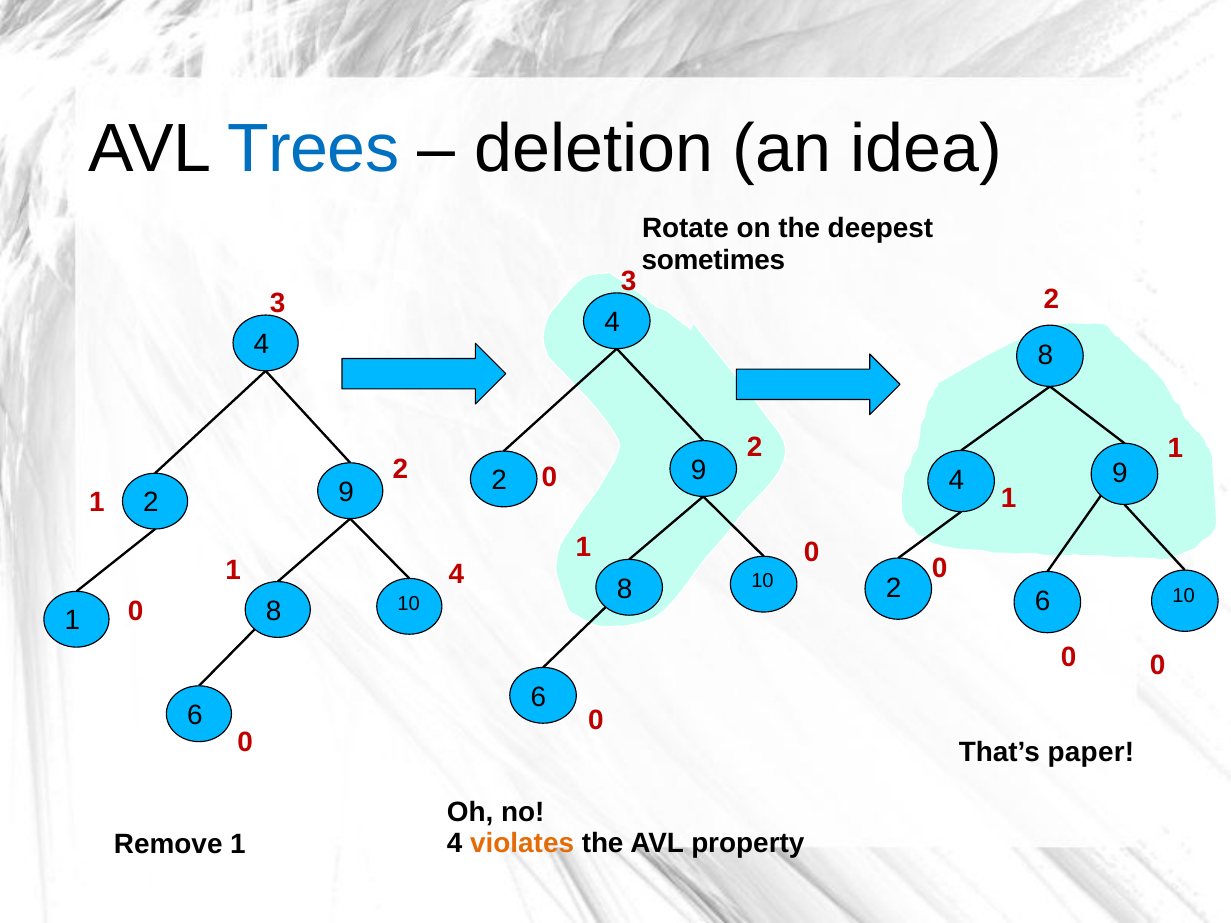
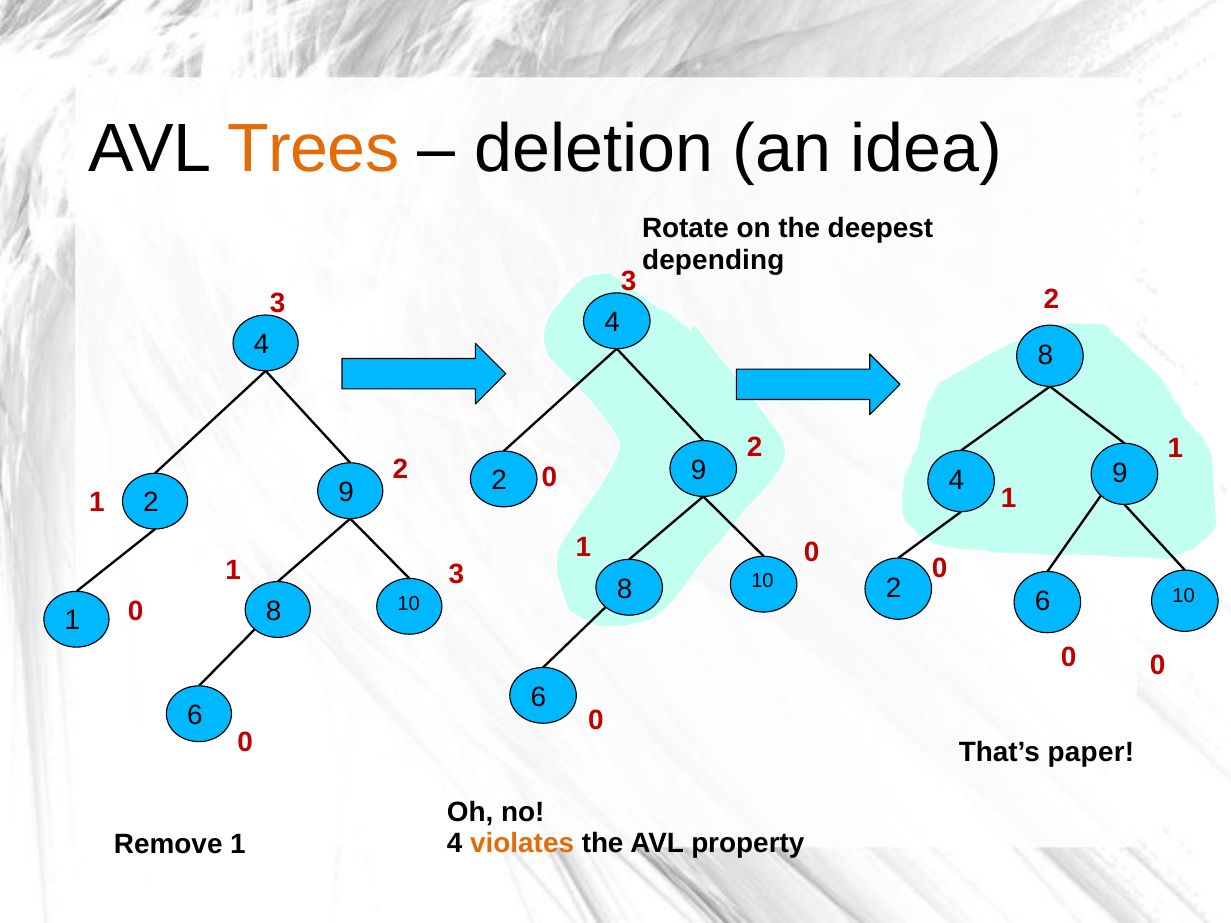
Trees colour: blue -> orange (313, 149)
sometimes: sometimes -> depending (713, 260)
1 4: 4 -> 3 (456, 575)
